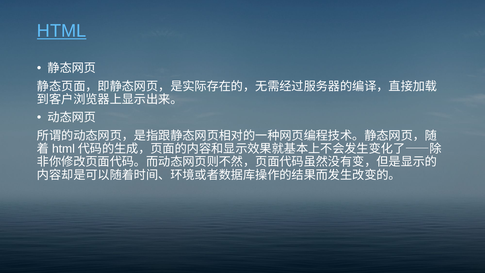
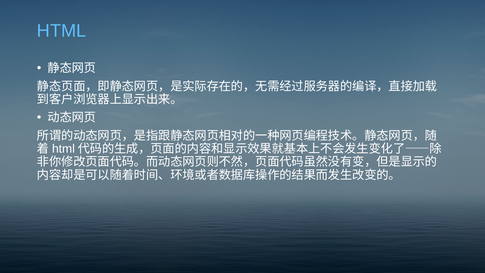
HTML underline: present -> none (62, 31)
